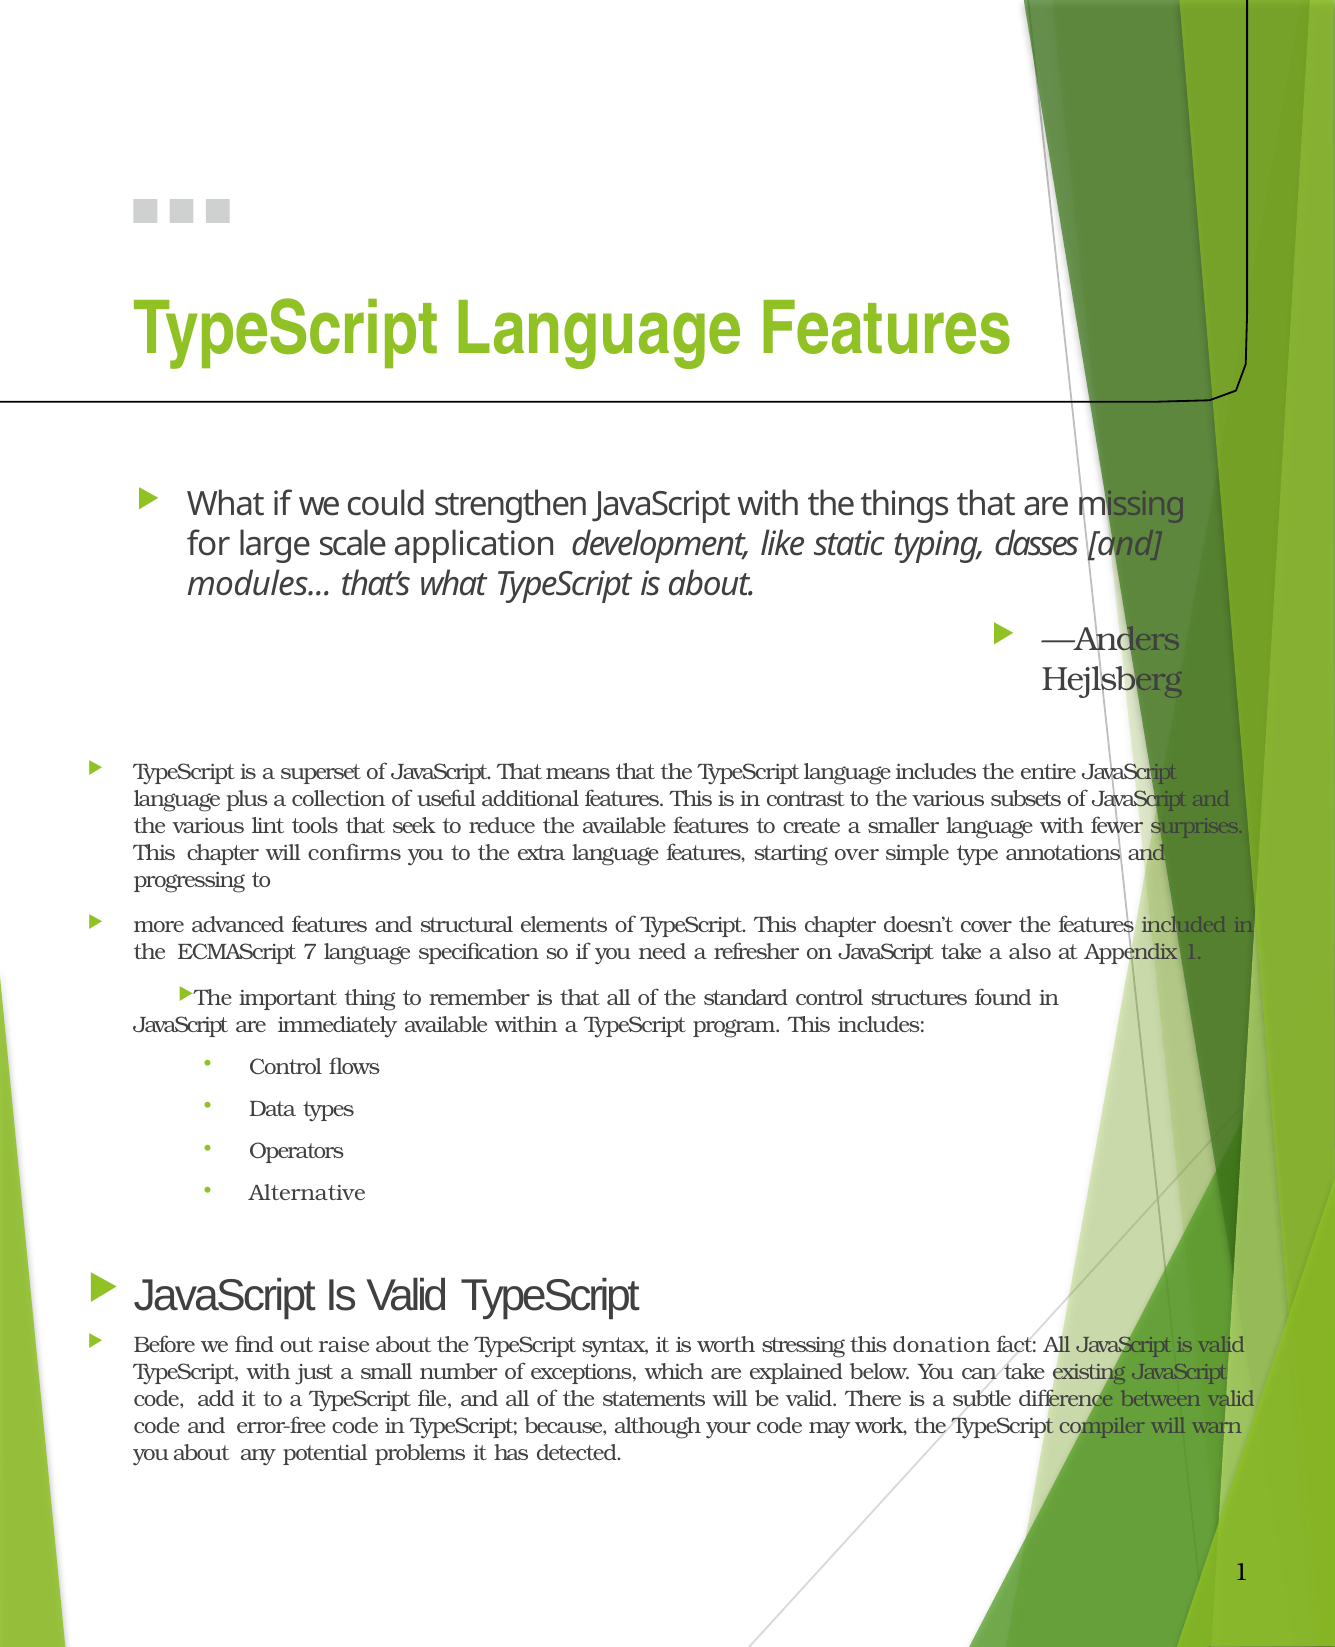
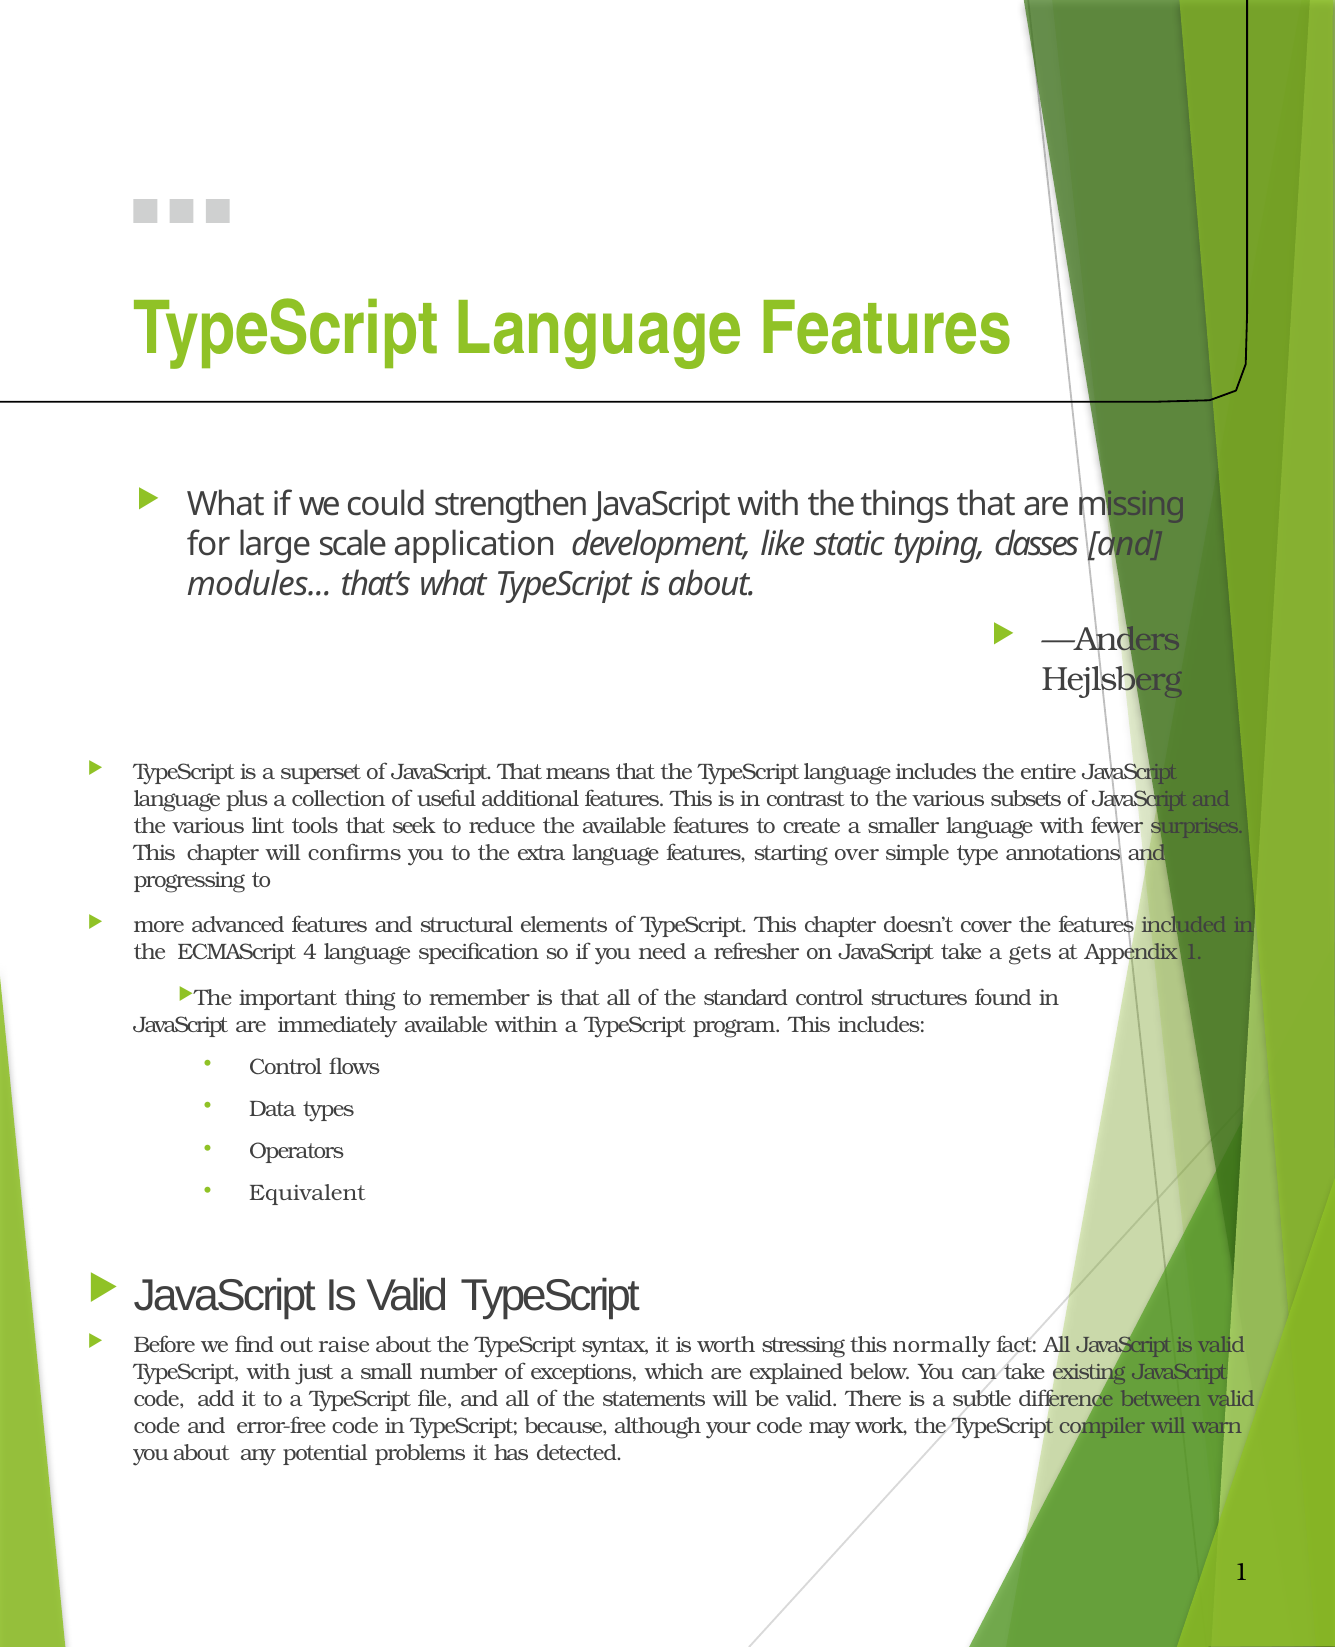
7: 7 -> 4 (310, 952)
also: also -> gets (1030, 952)
Alternative: Alternative -> Equivalent (307, 1193)
donation: donation -> normally (942, 1344)
